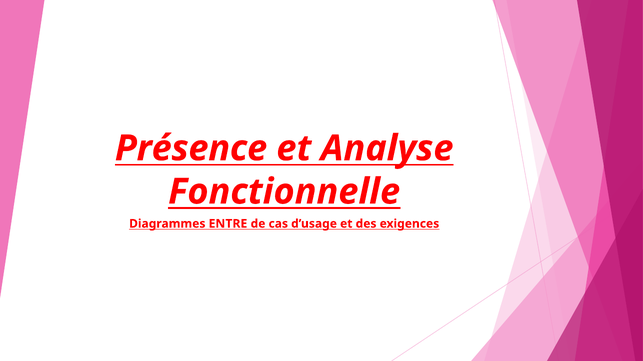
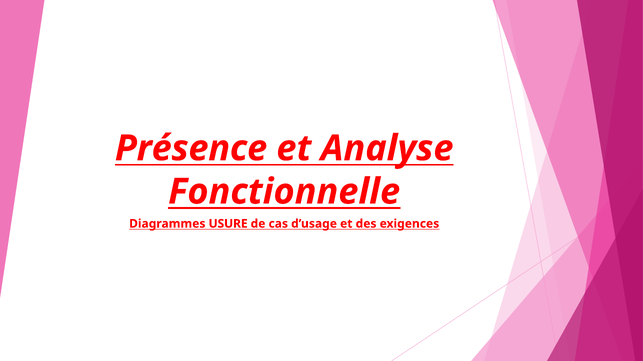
ENTRE: ENTRE -> USURE (228, 224)
